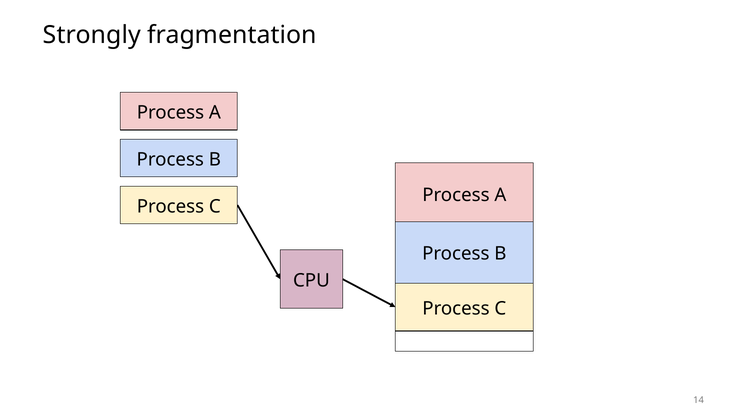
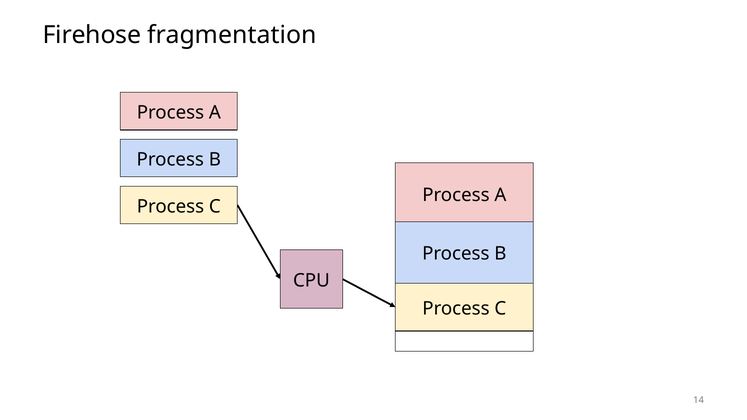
Strongly: Strongly -> Firehose (92, 35)
